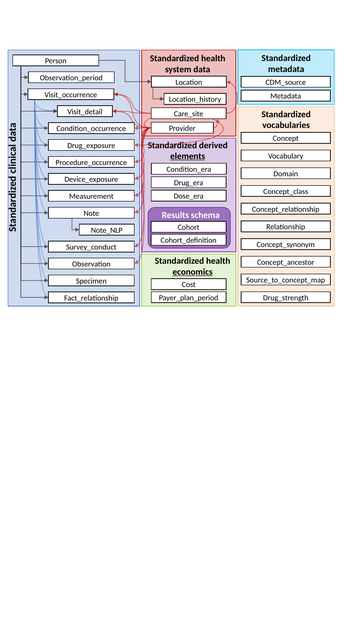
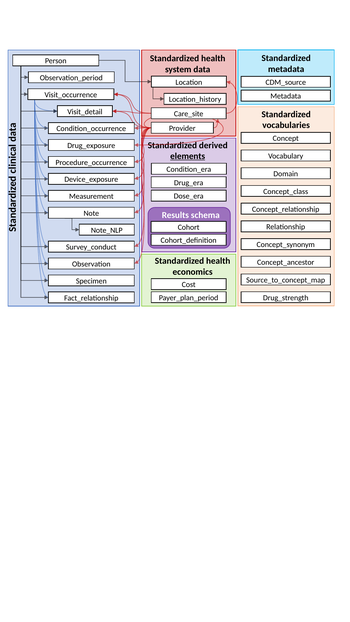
economics underline: present -> none (193, 272)
